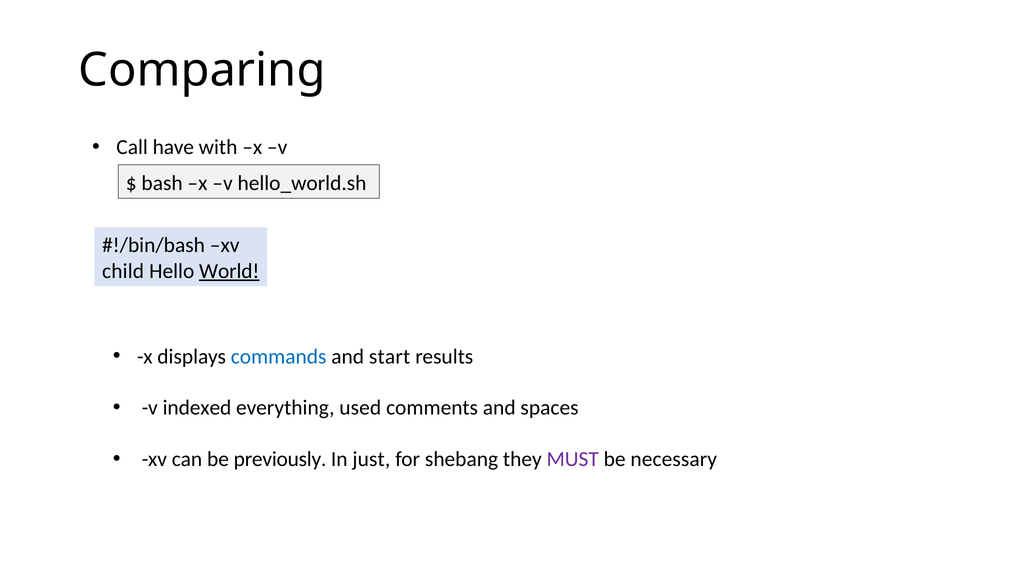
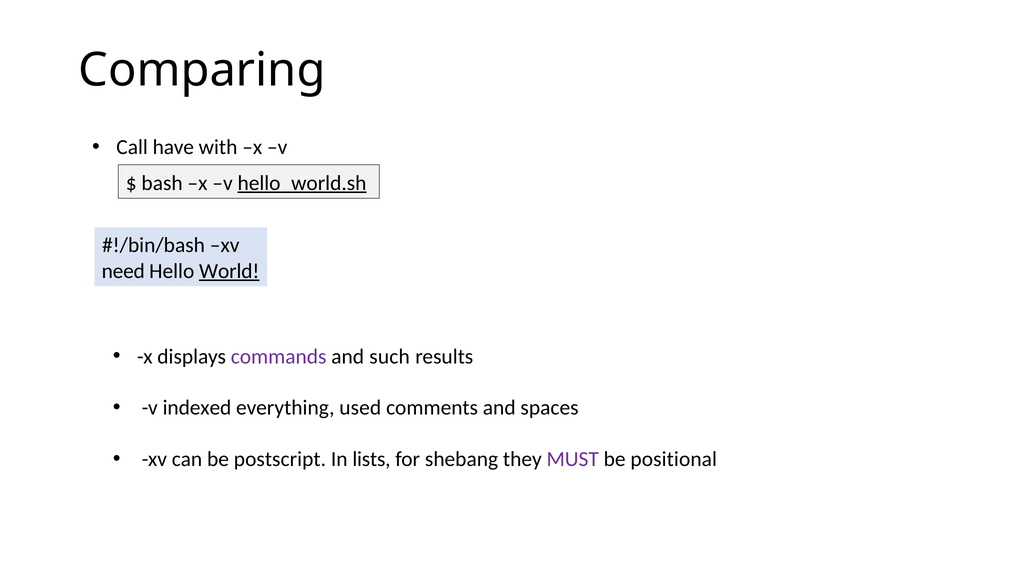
hello_world.sh underline: none -> present (302, 183)
child: child -> need (123, 271)
commands colour: blue -> purple (279, 357)
start: start -> such (390, 357)
previously: previously -> postscript (280, 459)
just: just -> lists (371, 459)
necessary: necessary -> positional (674, 459)
